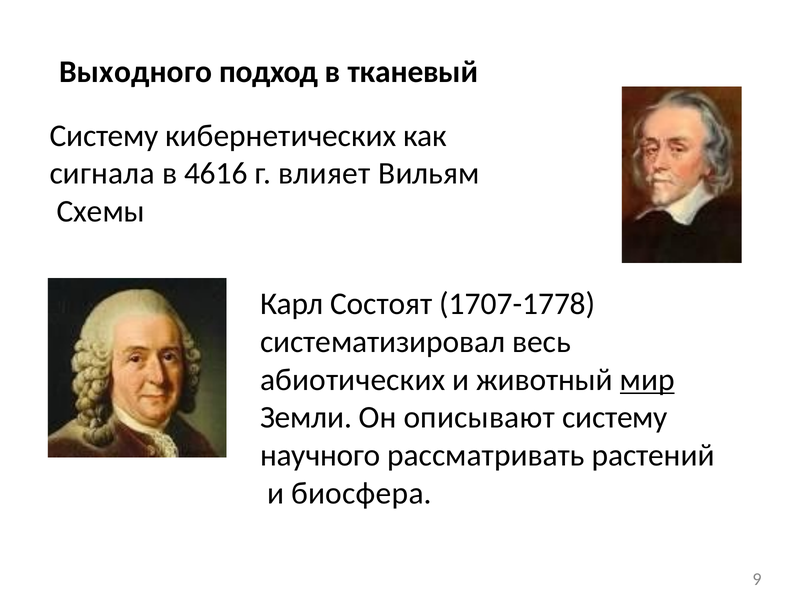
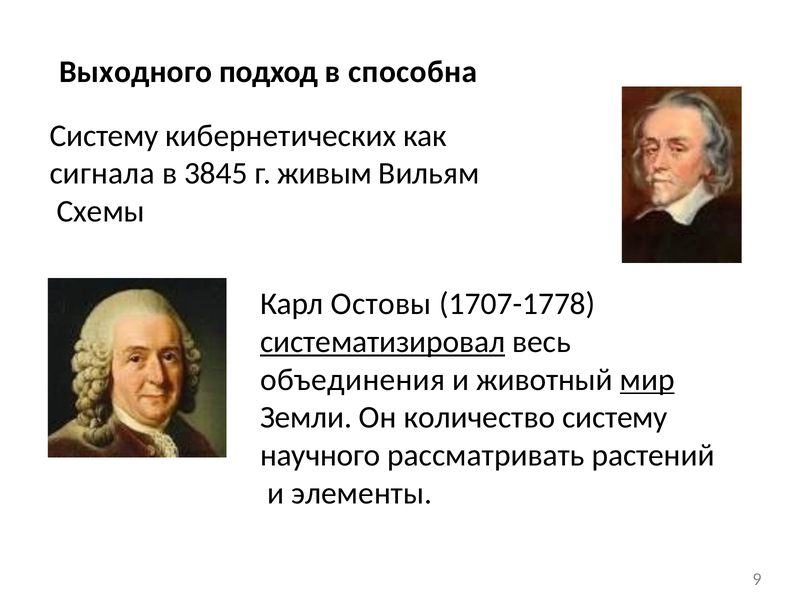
тканевый: тканевый -> способна (413, 72)
4616: 4616 -> 3845 (216, 173)
влияет: влияет -> живым (325, 173)
Состоят: Состоят -> Остовы (381, 304)
систематизировал underline: none -> present (383, 342)
абиотических: абиотических -> объединения (353, 379)
описывают: описывают -> количество (479, 417)
биосфера: биосфера -> элементы (362, 493)
